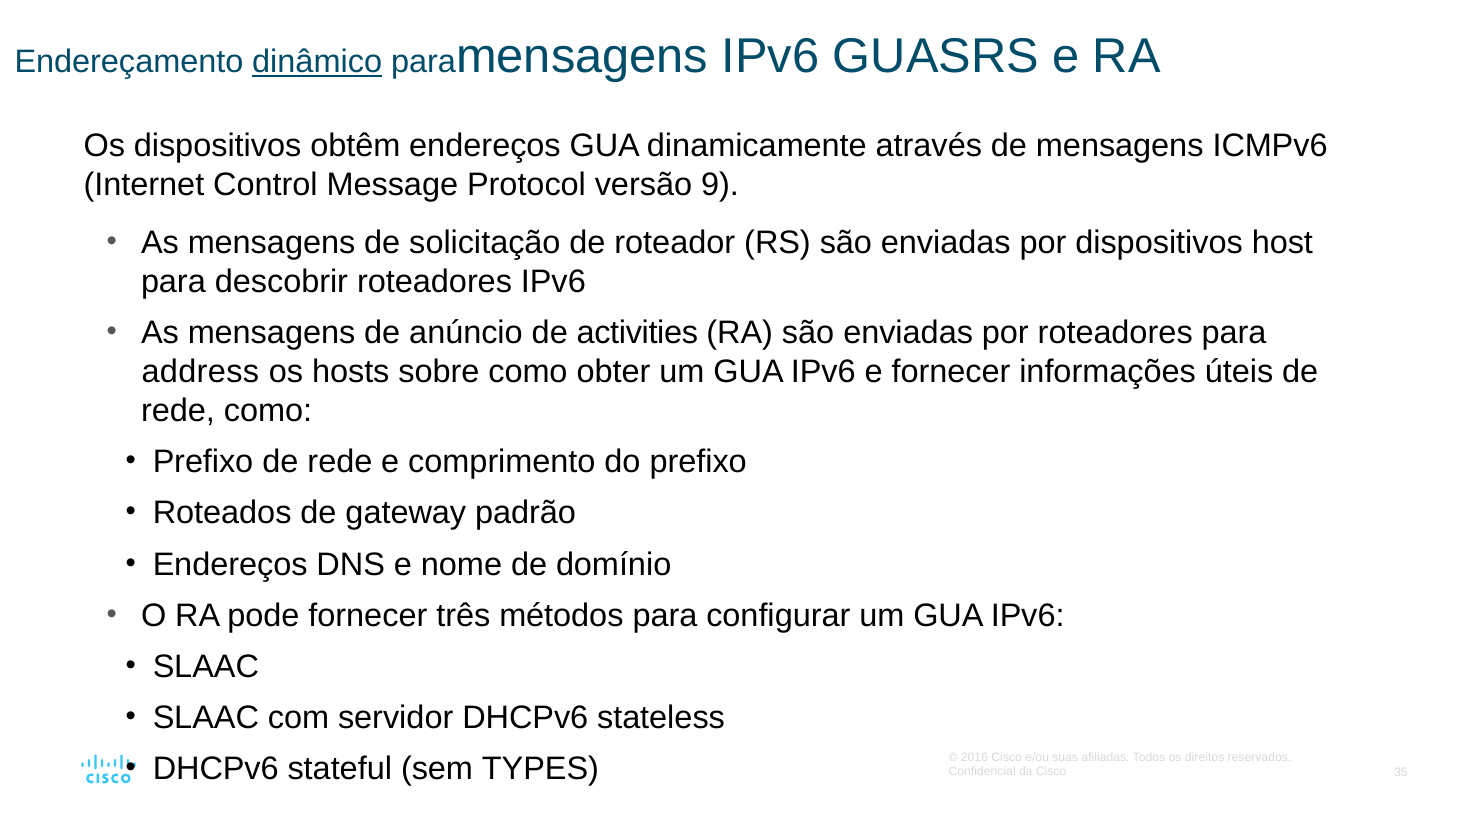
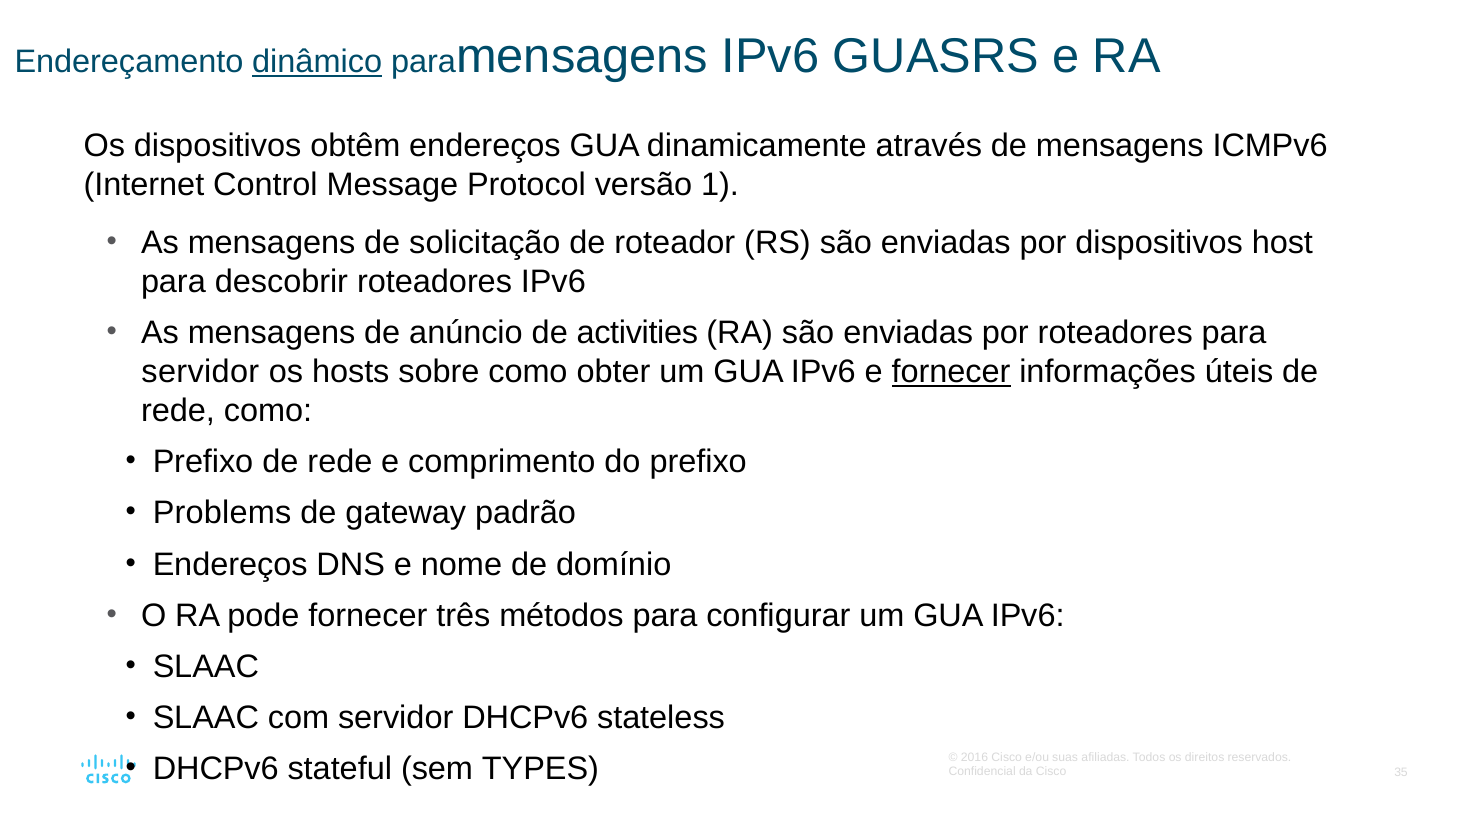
9: 9 -> 1 (720, 185)
address: address -> servidor (200, 372)
fornecer underline: none -> present (951, 372)
Roteados: Roteados -> Problems (222, 513)
